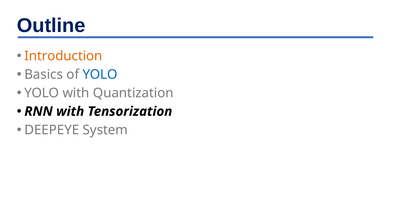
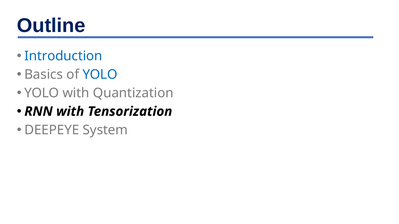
Introduction colour: orange -> blue (63, 56)
